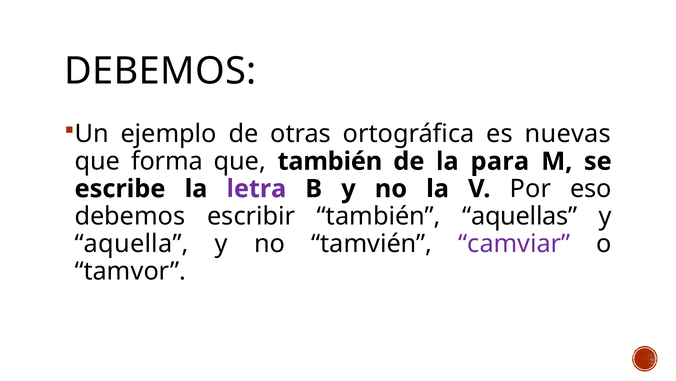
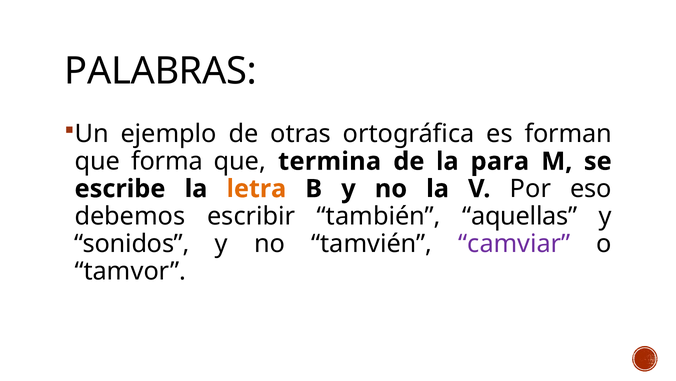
DEBEMOS: DEBEMOS -> PALABRAS (161, 71)
nuevas: nuevas -> forman (568, 134)
que también: también -> termina (330, 161)
letra colour: purple -> orange (256, 188)
aquella: aquella -> sonidos (132, 243)
